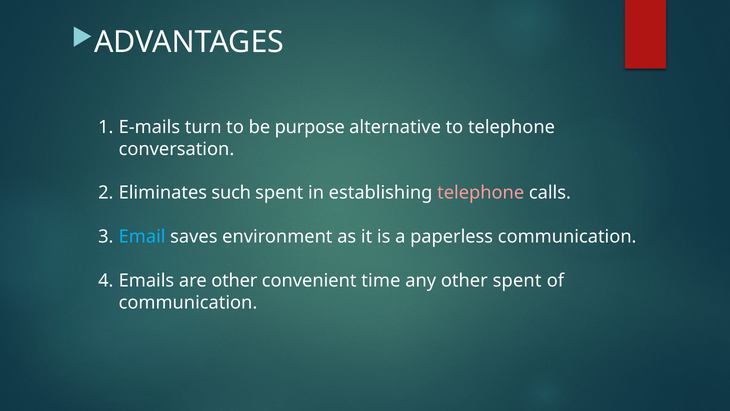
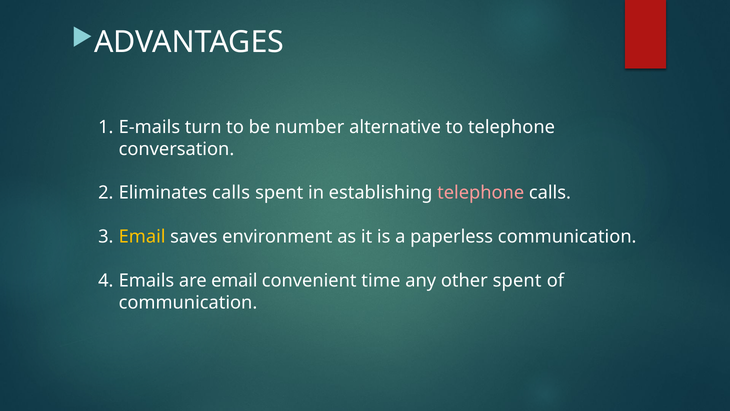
purpose: purpose -> number (310, 127)
Eliminates such: such -> calls (231, 193)
Email colour: light blue -> yellow (142, 237)
are other: other -> email (234, 280)
